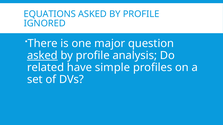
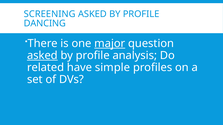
EQUATIONS: EQUATIONS -> SCREENING (50, 14)
IGNORED: IGNORED -> DANCING (45, 24)
major underline: none -> present (110, 44)
